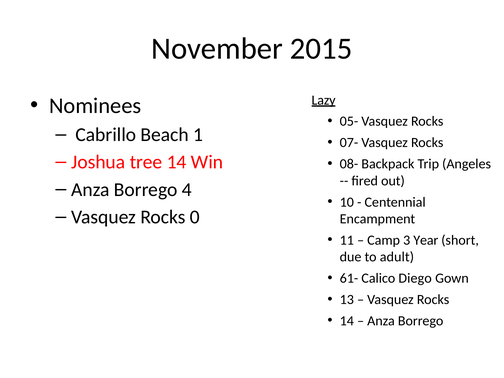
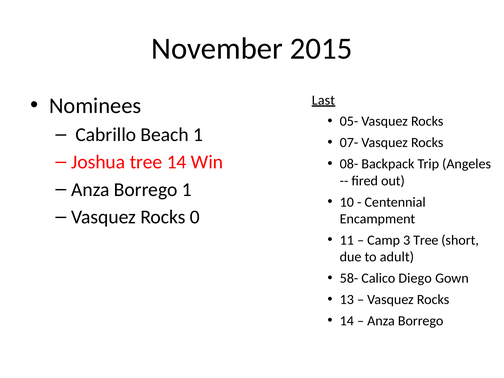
Lazy: Lazy -> Last (323, 100)
Borrego 4: 4 -> 1 (187, 190)
3 Year: Year -> Tree (426, 240)
61-: 61- -> 58- (349, 278)
